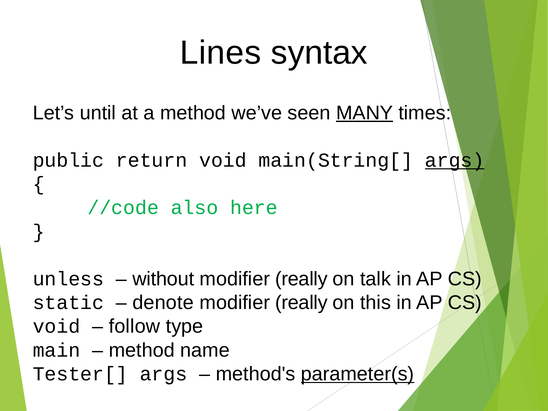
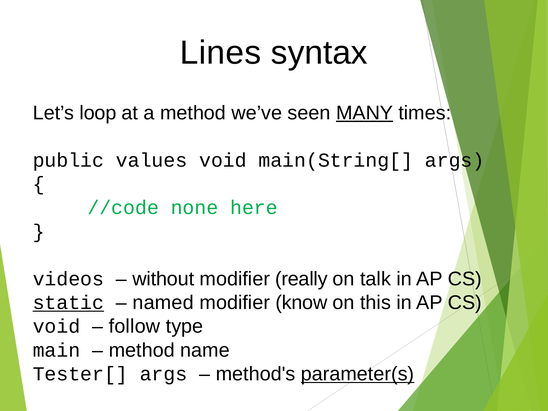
until: until -> loop (98, 113)
return: return -> values (152, 160)
args underline: present -> none (455, 160)
also: also -> none (195, 208)
unless: unless -> videos (68, 279)
static underline: none -> present (68, 303)
denote: denote -> named (163, 303)
really: really -> know (301, 303)
